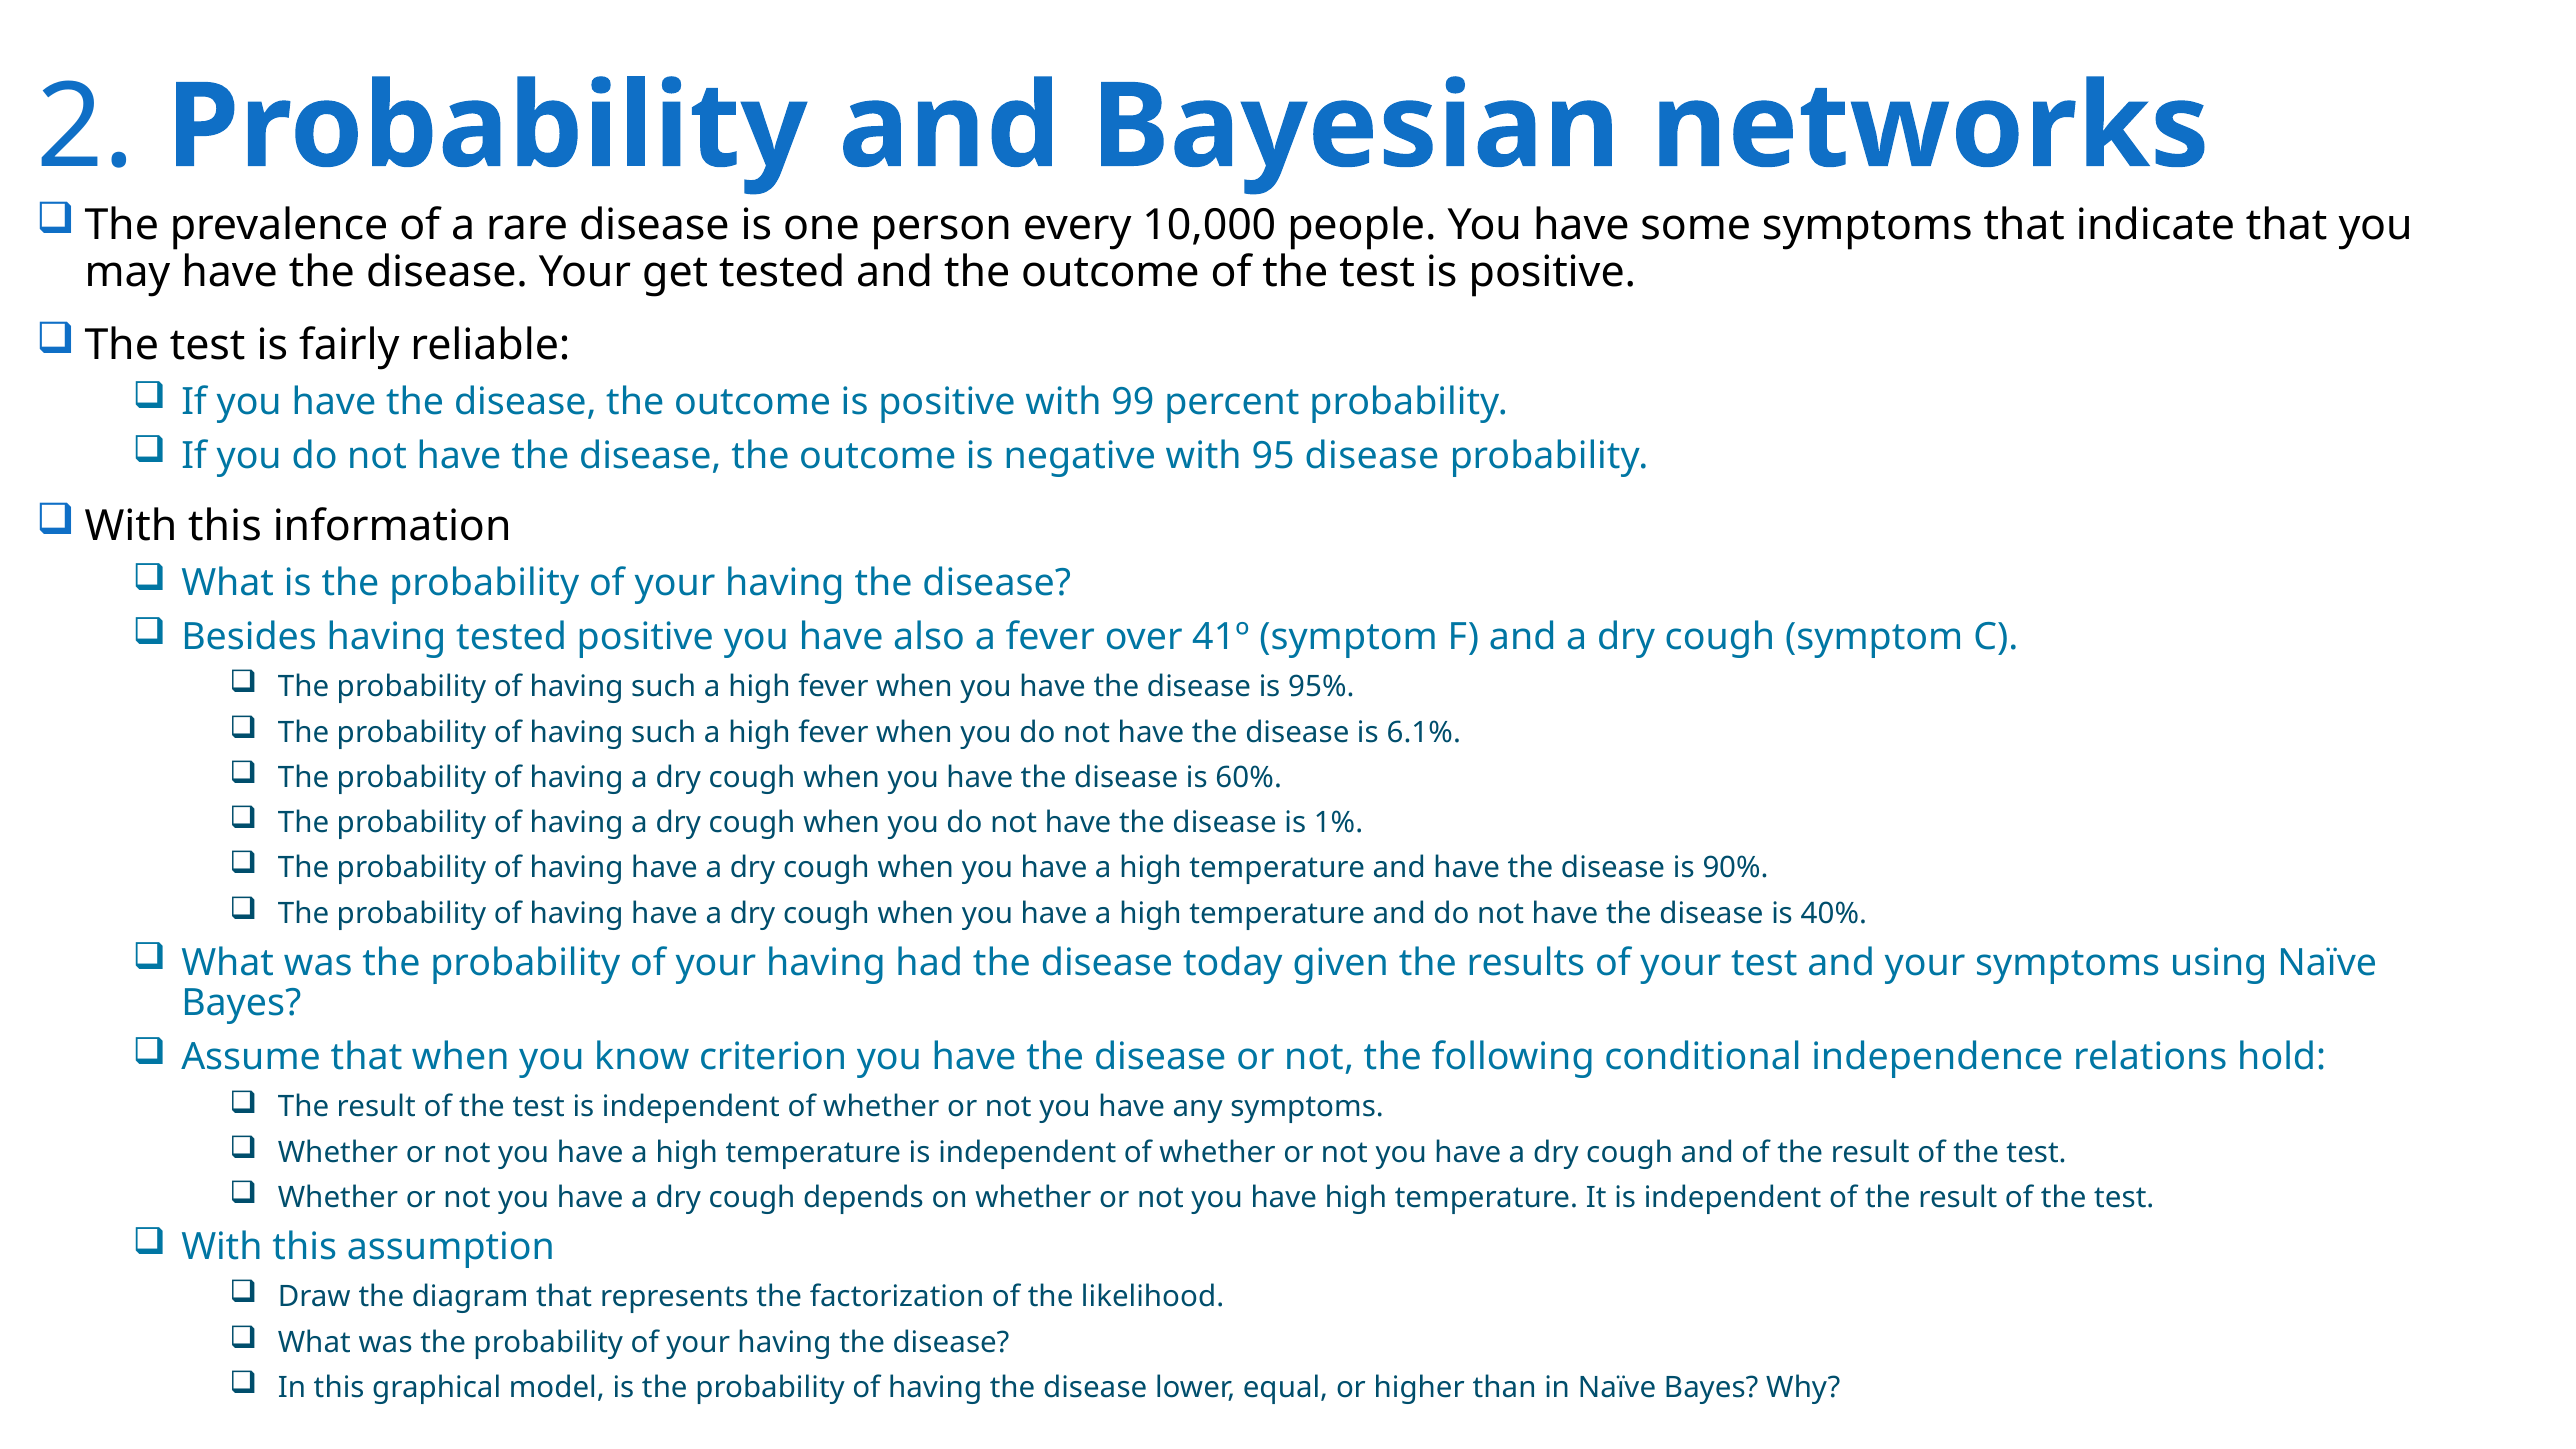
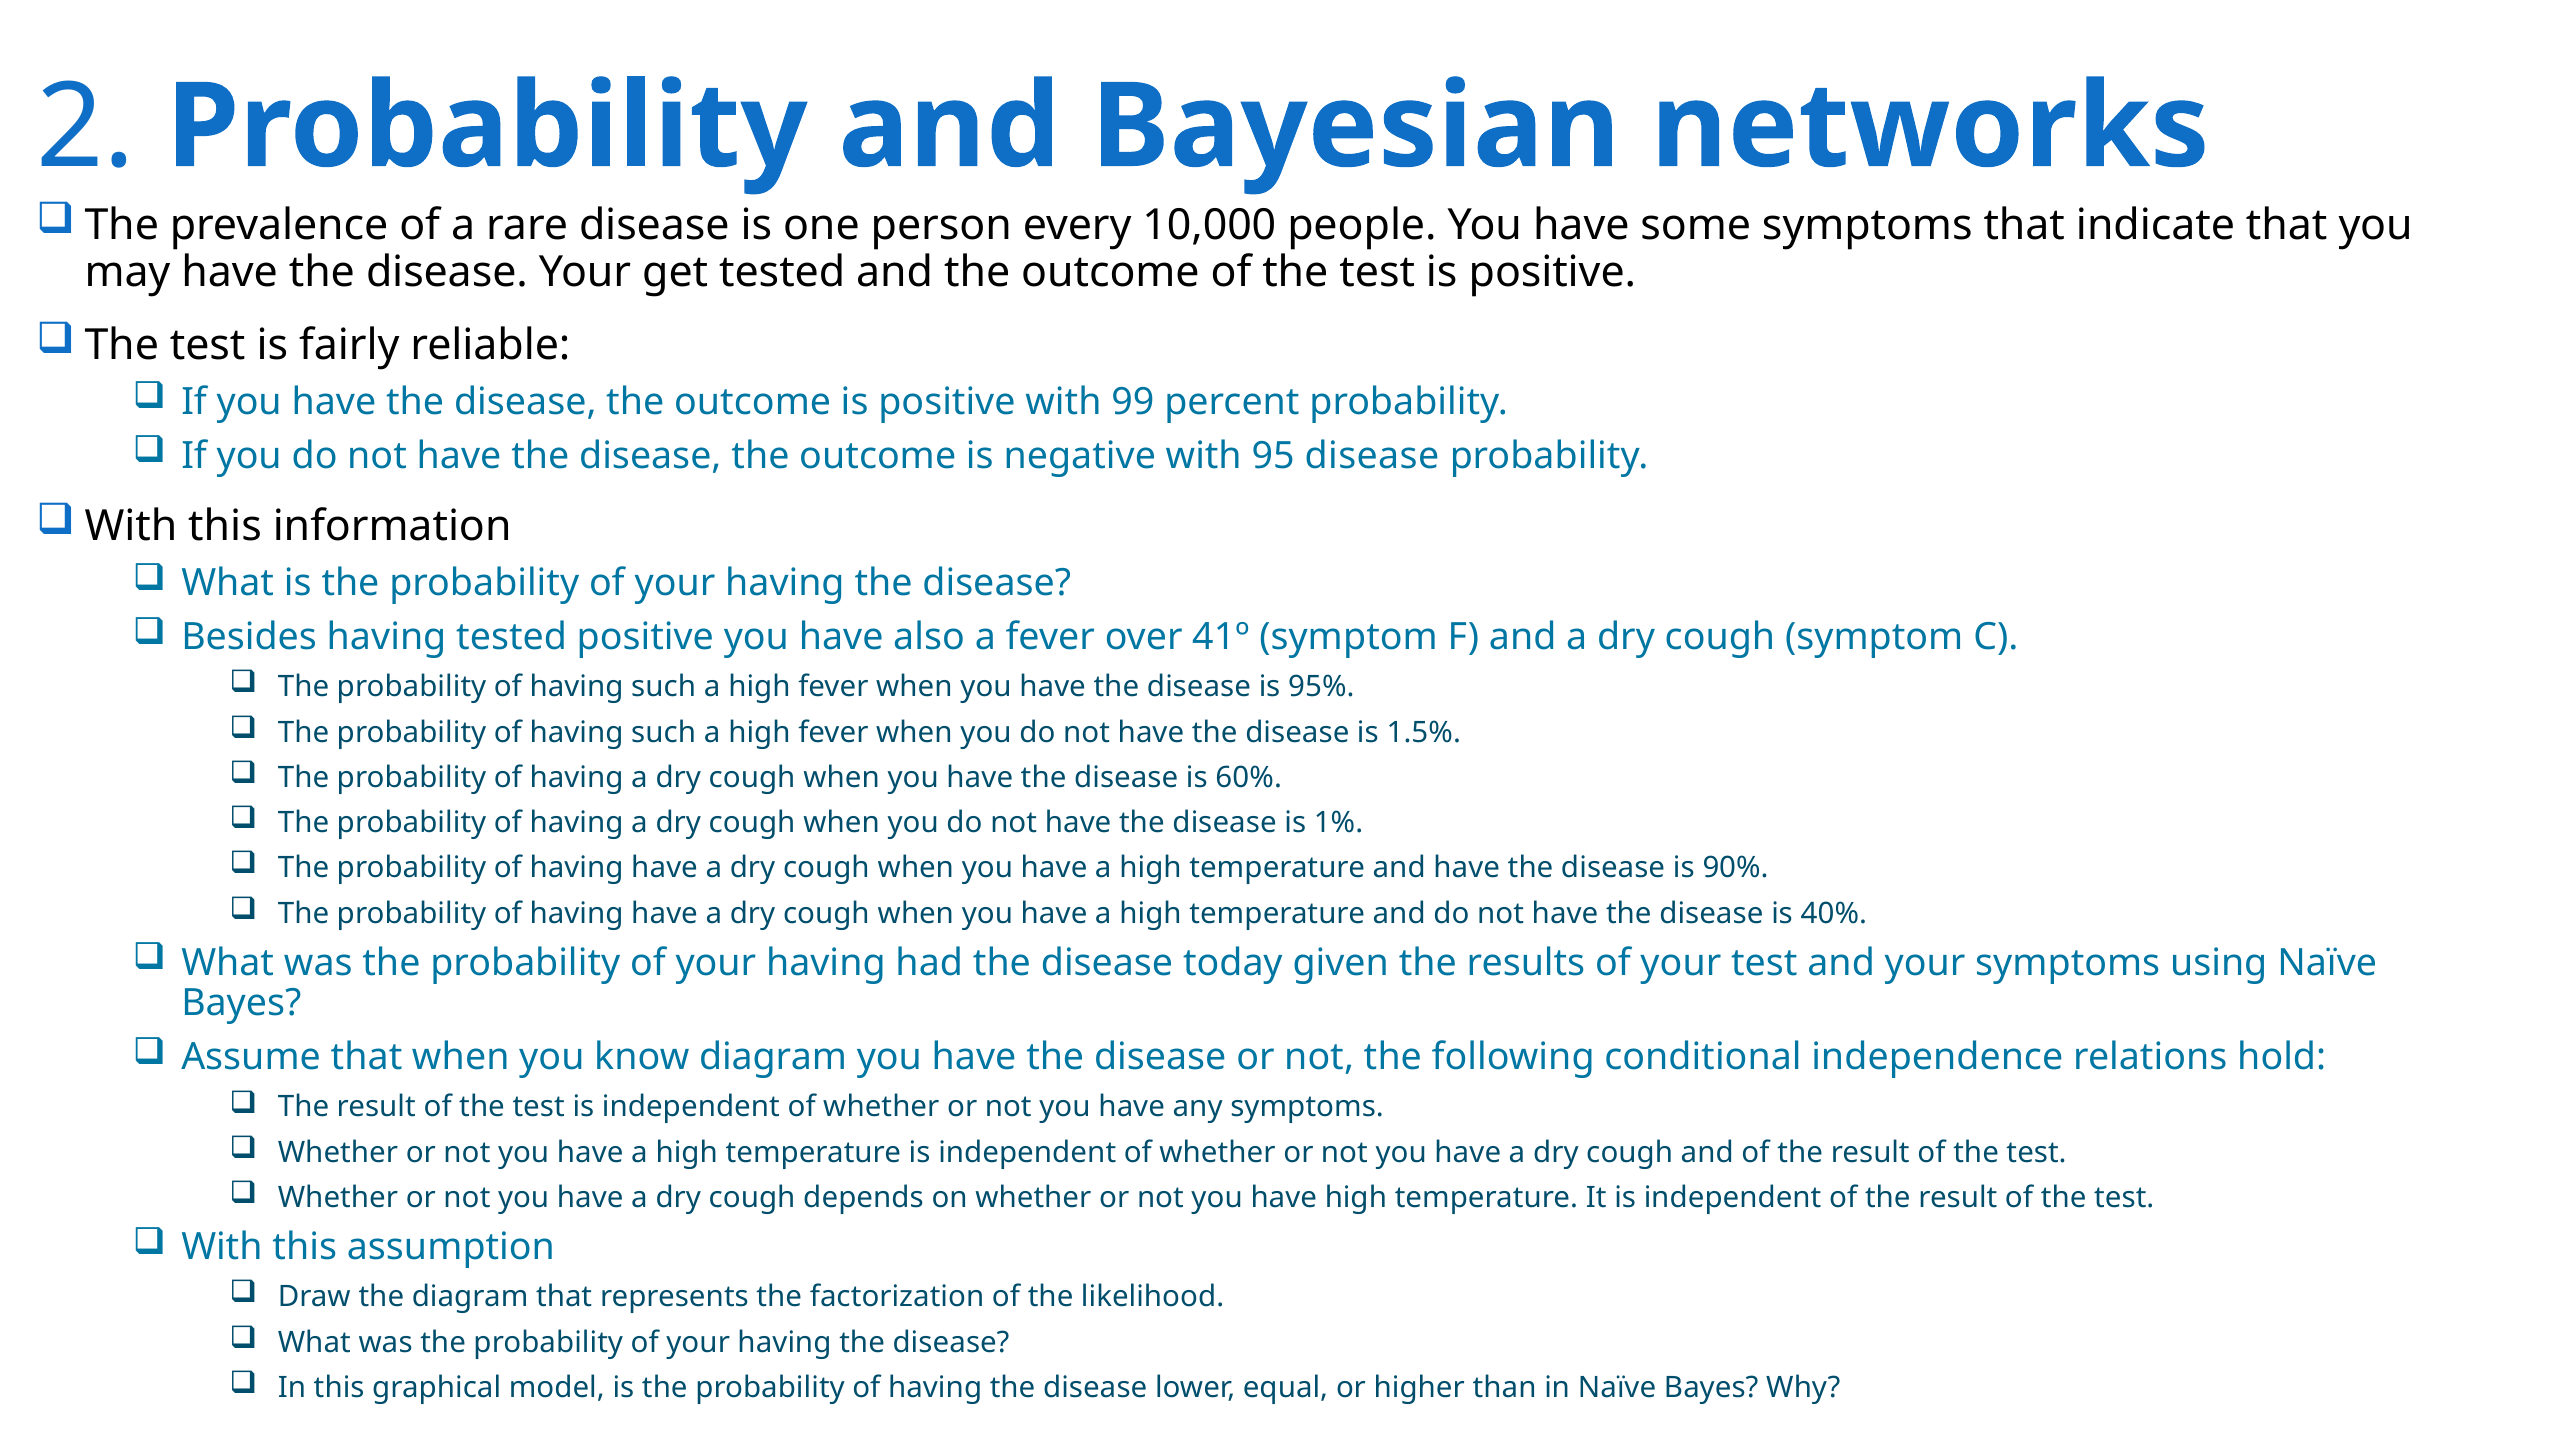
6.1%: 6.1% -> 1.5% (1424, 732)
know criterion: criterion -> diagram (773, 1057)
